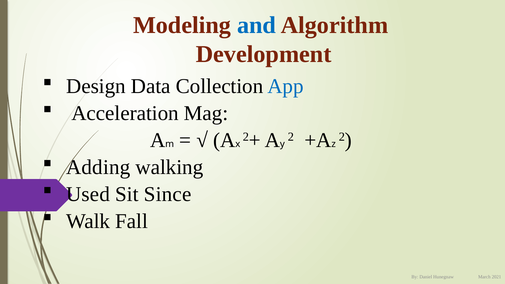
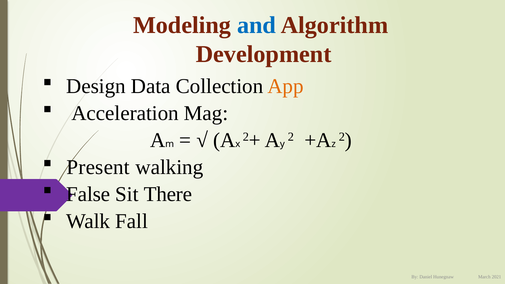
App colour: blue -> orange (286, 86)
Adding: Adding -> Present (98, 167)
Used: Used -> False (88, 194)
Since: Since -> There (168, 194)
